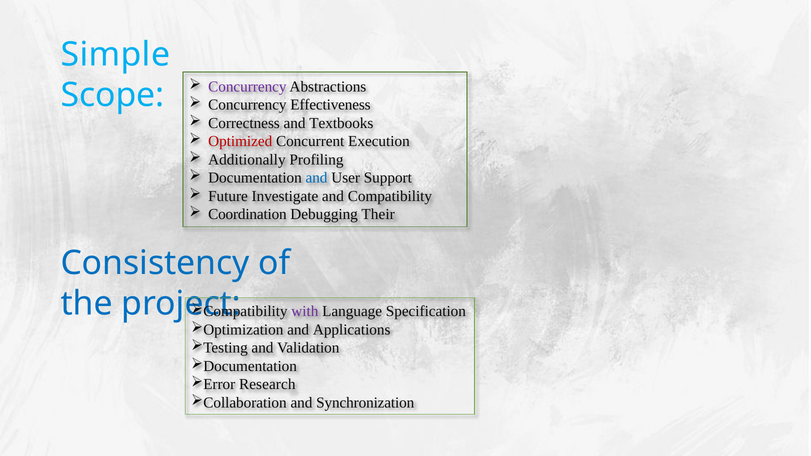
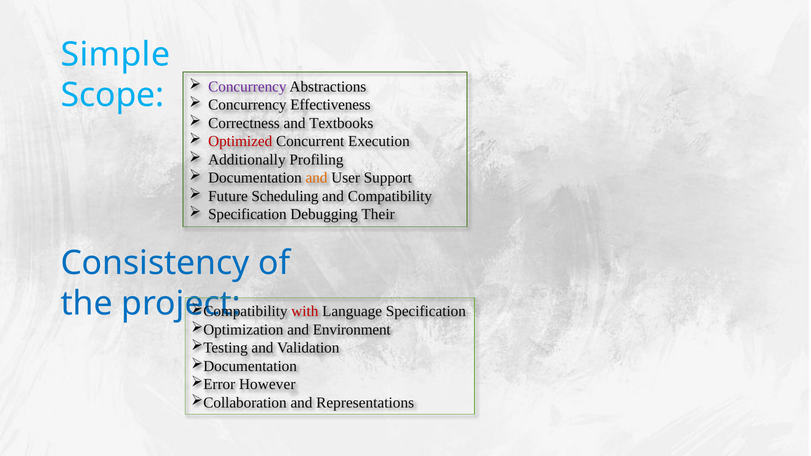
and colour: blue -> orange (317, 178)
Investigate: Investigate -> Scheduling (285, 196)
Coordination: Coordination -> Specification (247, 214)
with colour: purple -> red (305, 312)
Applications: Applications -> Environment (352, 330)
Research: Research -> However (267, 385)
Synchronization: Synchronization -> Representations (365, 403)
